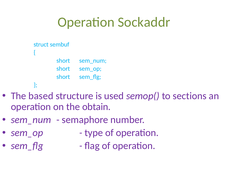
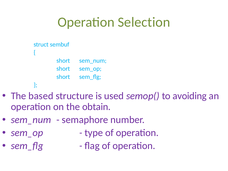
Sockaddr: Sockaddr -> Selection (144, 22)
sections: sections -> avoiding (190, 96)
